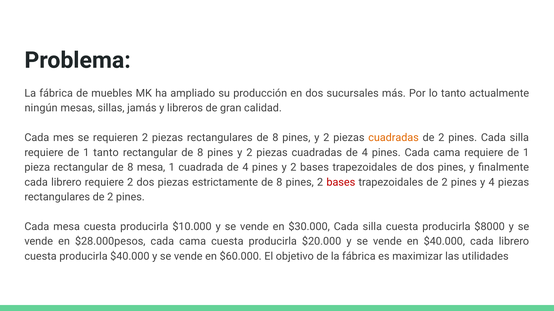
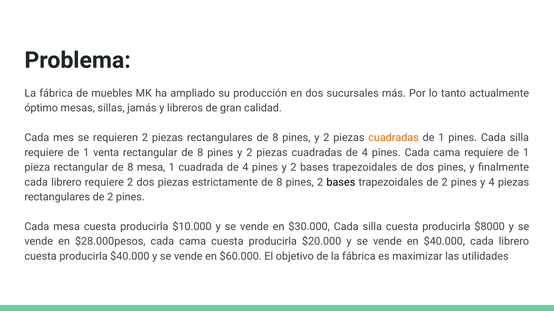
ningún: ningún -> óptimo (41, 108)
2: 2 -> 1 (441, 138)
1 tanto: tanto -> venta (106, 153)
bases colour: red -> black (341, 183)
